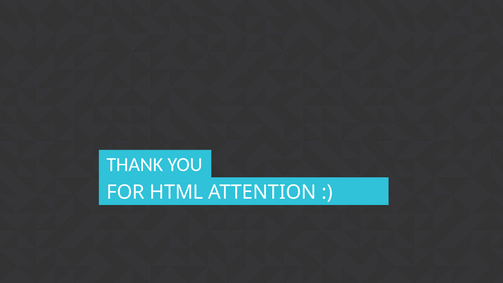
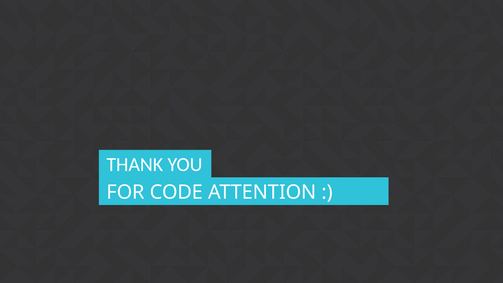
HTML: HTML -> CODE (176, 192)
